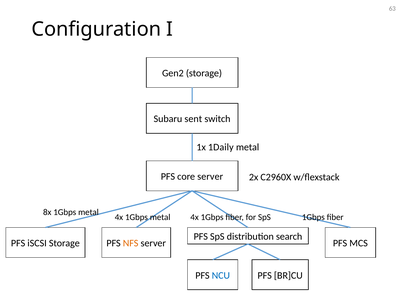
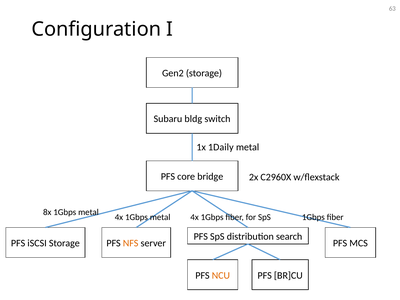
sent: sent -> bldg (193, 119)
core server: server -> bridge (210, 177)
NCU colour: blue -> orange (221, 275)
